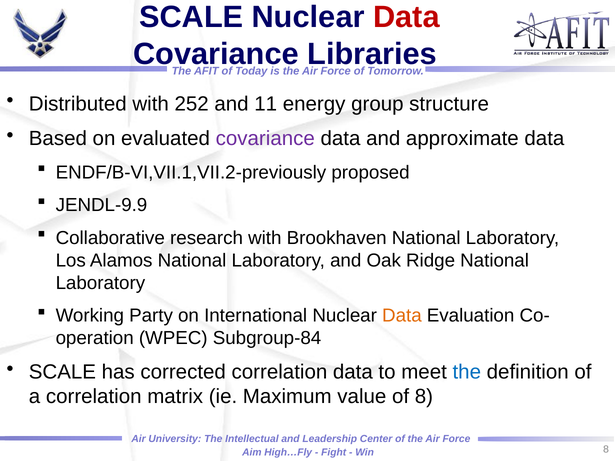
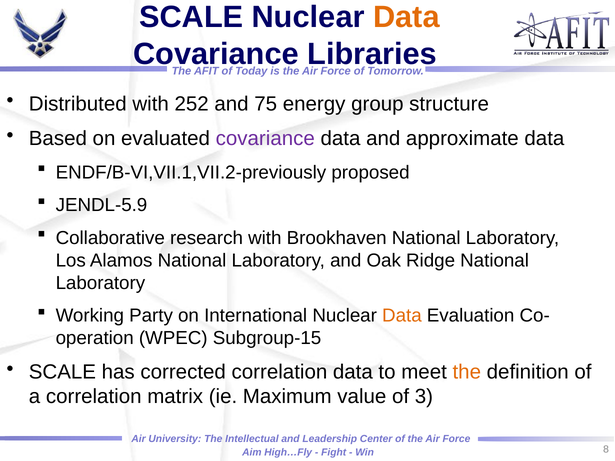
Data colour: red -> orange (406, 17)
11: 11 -> 75 (266, 104)
JENDL-9.9: JENDL-9.9 -> JENDL-5.9 (101, 205)
Subgroup-84: Subgroup-84 -> Subgroup-15 (267, 338)
the colour: blue -> orange (467, 372)
of 8: 8 -> 3 (424, 397)
